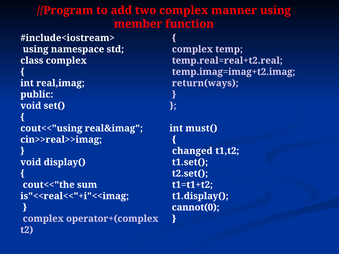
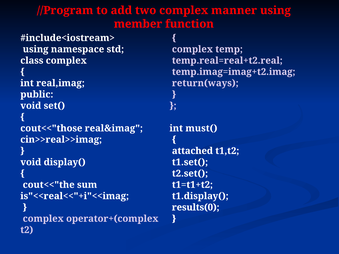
cout<<"using: cout<<"using -> cout<<"those (51, 128)
changed: changed -> attached (192, 151)
cannot(0: cannot(0 -> results(0 (196, 208)
